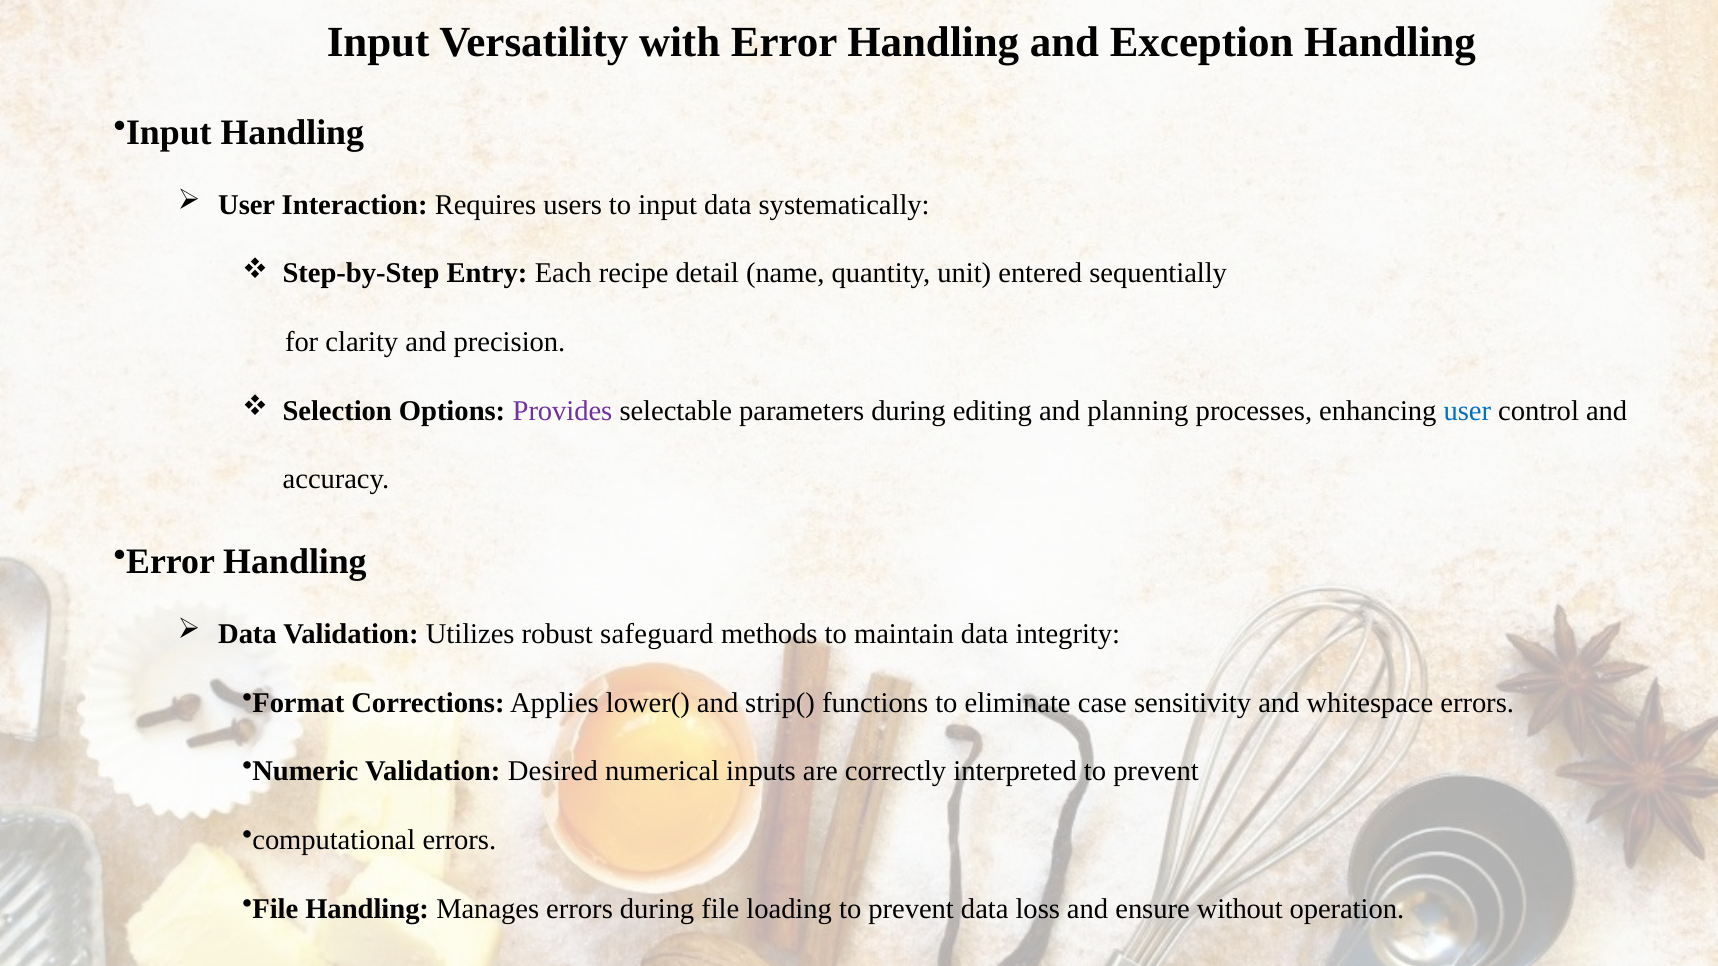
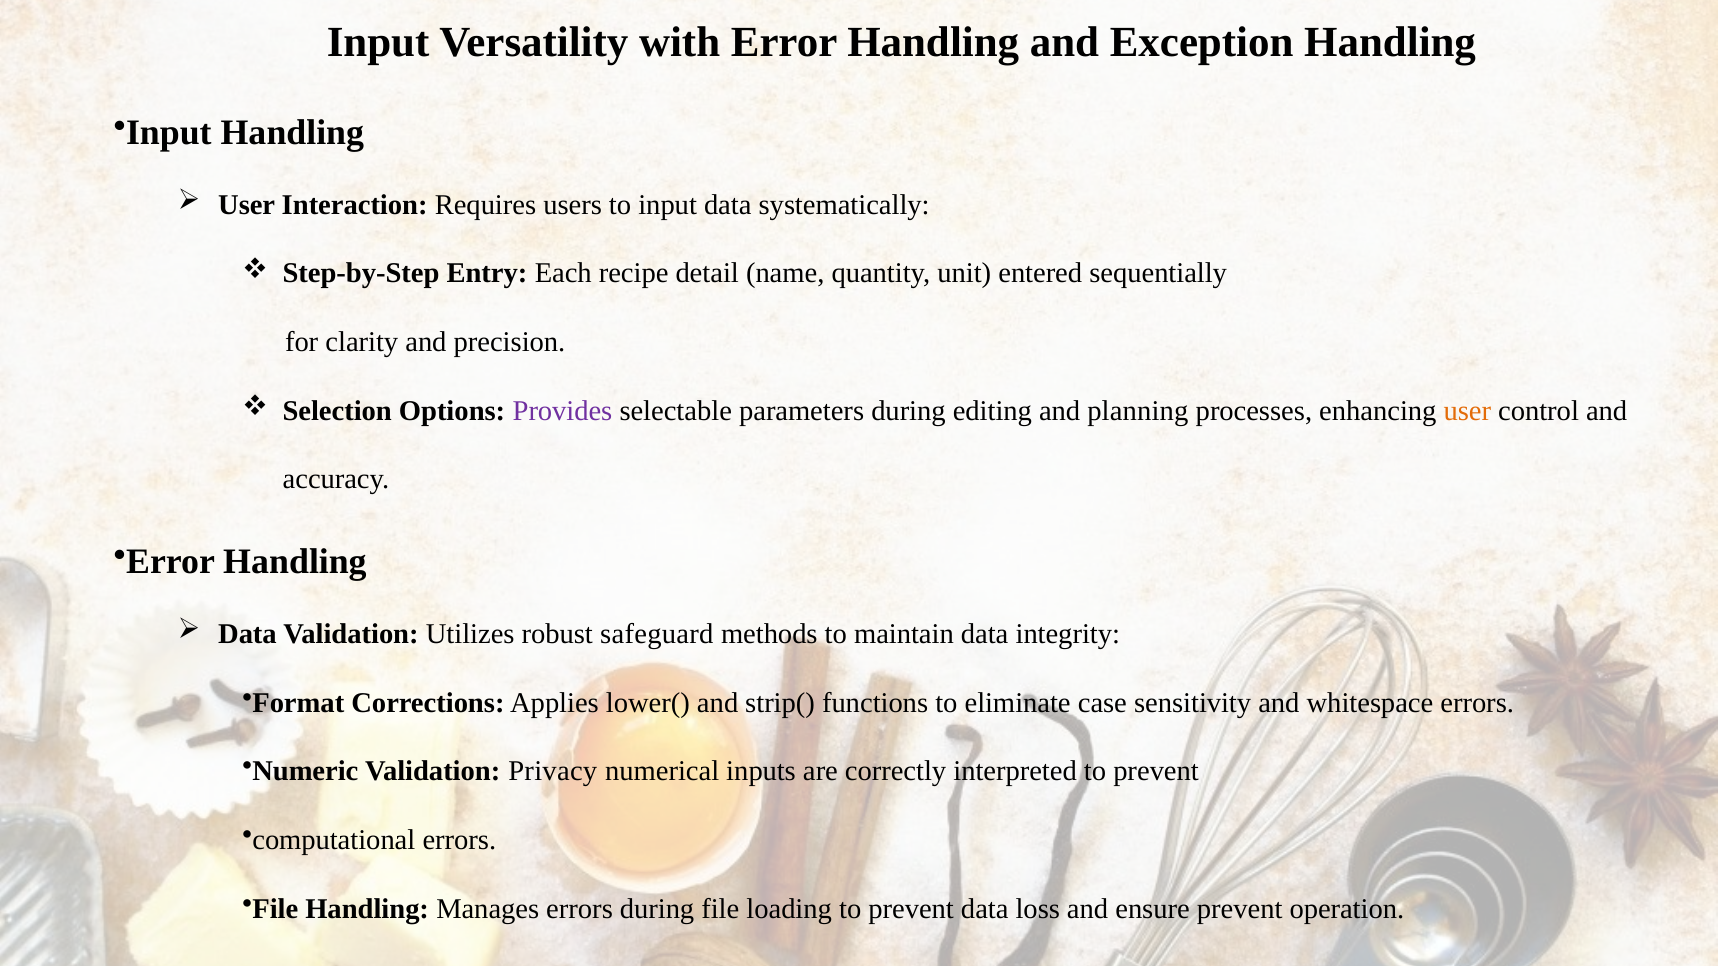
user colour: blue -> orange (1467, 411)
Desired: Desired -> Privacy (553, 772)
ensure without: without -> prevent (1240, 909)
